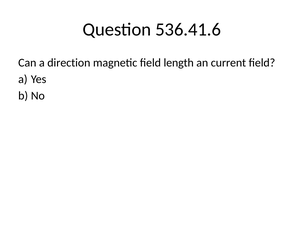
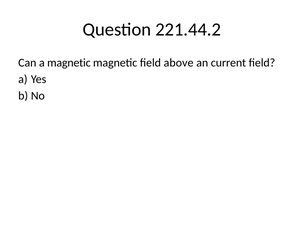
536.41.6: 536.41.6 -> 221.44.2 (188, 29)
a direction: direction -> magnetic (69, 63)
length: length -> above (179, 63)
